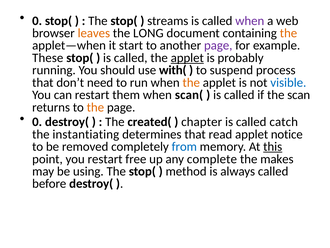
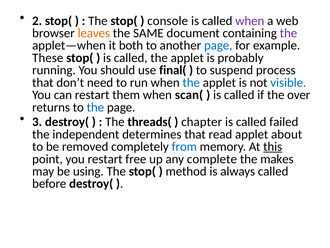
0: 0 -> 2 (37, 21)
streams: streams -> console (168, 21)
LONG: LONG -> SAME (148, 33)
the colour: orange -> purple (288, 33)
start: start -> both (131, 45)
page colour: purple -> blue (218, 45)
applet underline: present -> none (187, 58)
with(: with( -> final( (173, 70)
the colour: orange -> blue (191, 82)
scan: scan -> over (299, 95)
the colour: orange -> blue (95, 107)
0: 0 -> 3 (37, 122)
created(: created( -> threads( (149, 122)
catch: catch -> failed (284, 122)
instantiating: instantiating -> independent (86, 134)
notice: notice -> about (287, 134)
